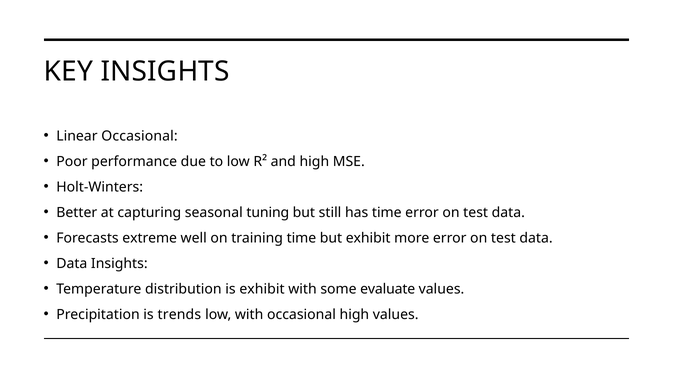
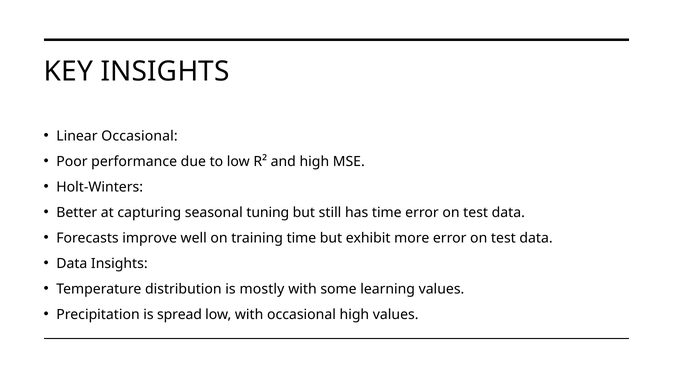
extreme: extreme -> improve (150, 238)
is exhibit: exhibit -> mostly (262, 289)
evaluate: evaluate -> learning (388, 289)
trends: trends -> spread (180, 315)
